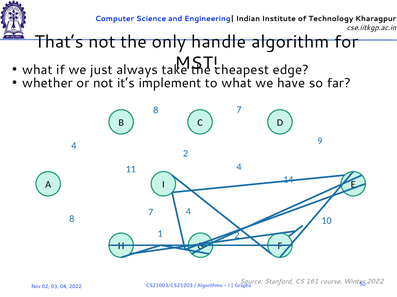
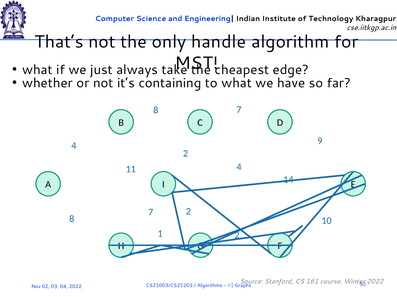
implement: implement -> containing (170, 83)
7 4: 4 -> 2 (188, 212)
